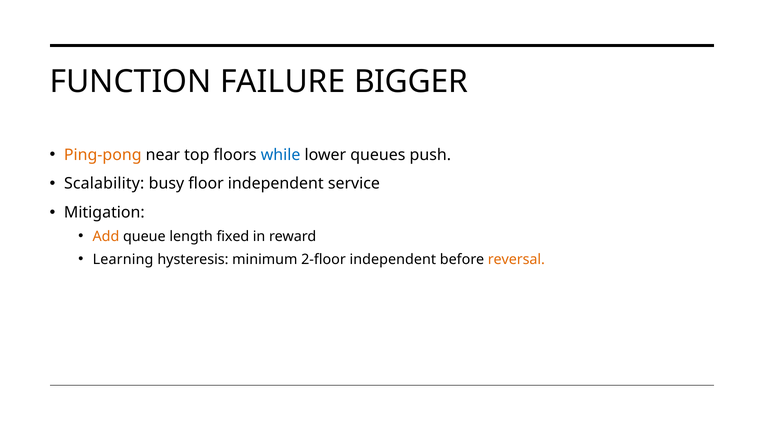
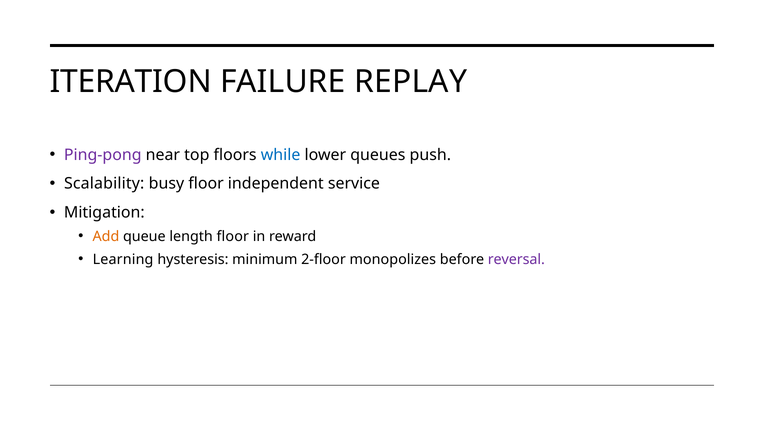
FUNCTION: FUNCTION -> ITERATION (131, 81)
BIGGER: BIGGER -> REPLAY (411, 81)
Ping-pong colour: orange -> purple (103, 155)
length fixed: fixed -> floor (233, 236)
2-floor independent: independent -> monopolizes (393, 259)
reversal colour: orange -> purple (516, 259)
